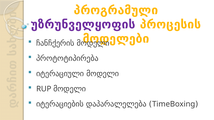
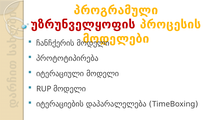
უზრუნველყოფის colour: purple -> red (83, 25)
